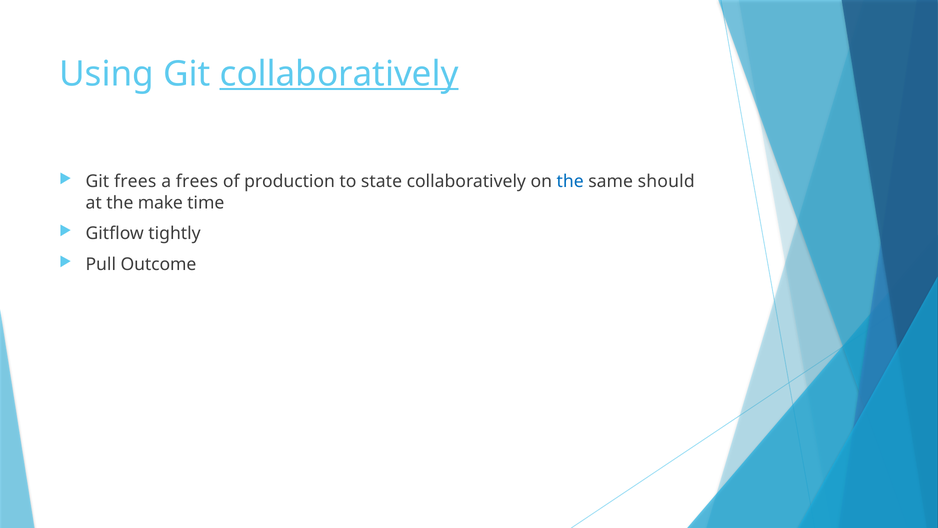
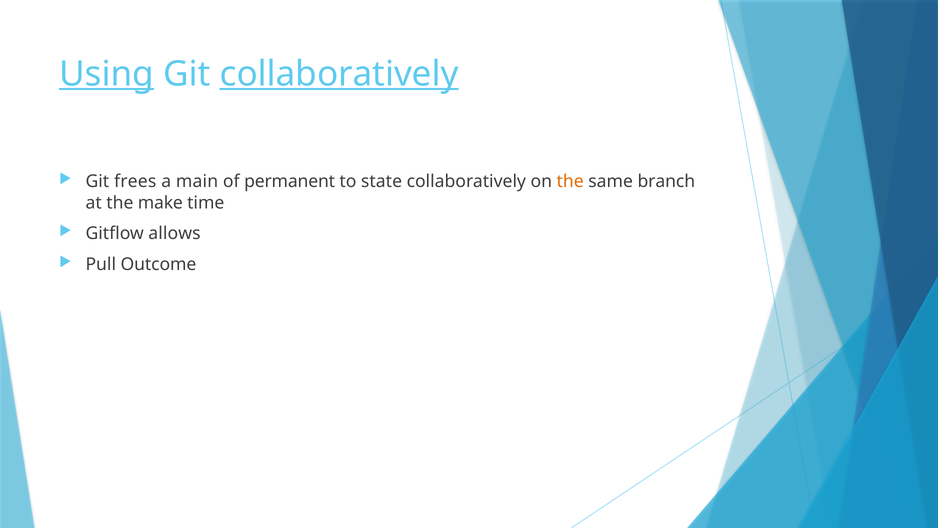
Using underline: none -> present (107, 74)
a frees: frees -> main (197, 182)
production: production -> permanent (290, 182)
the colour: blue -> orange (570, 182)
should: should -> branch (666, 182)
tightly: tightly -> allows (174, 234)
